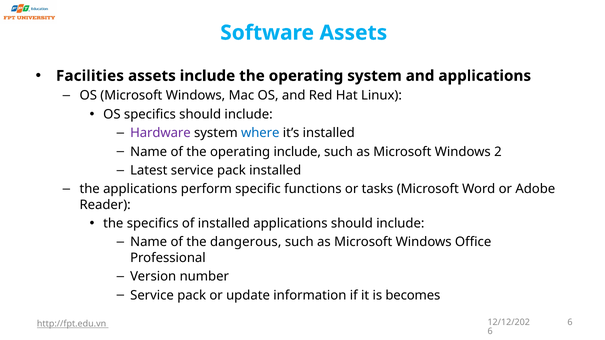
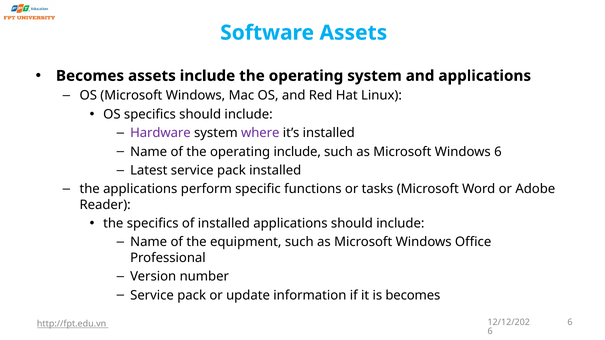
Facilities: Facilities -> Becomes (90, 76)
where colour: blue -> purple (260, 133)
Windows 2: 2 -> 6 (498, 152)
dangerous: dangerous -> equipment (246, 242)
